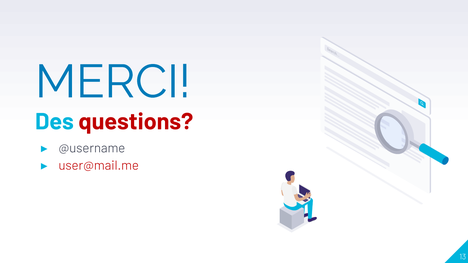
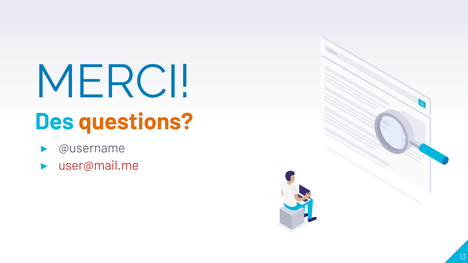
questions colour: red -> orange (136, 122)
